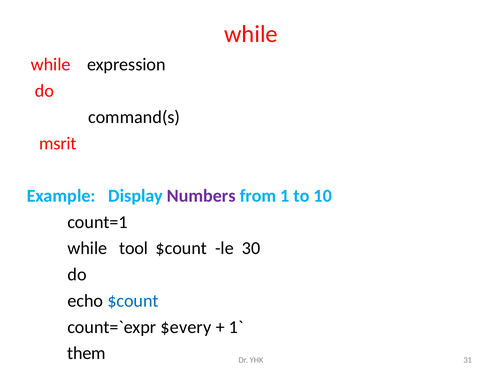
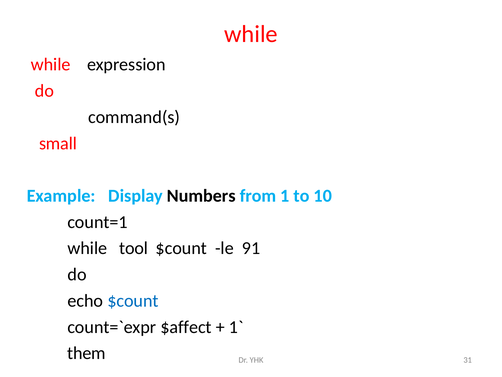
msrit: msrit -> small (58, 143)
Numbers colour: purple -> black (201, 196)
30: 30 -> 91 (251, 248)
$every: $every -> $affect (186, 327)
